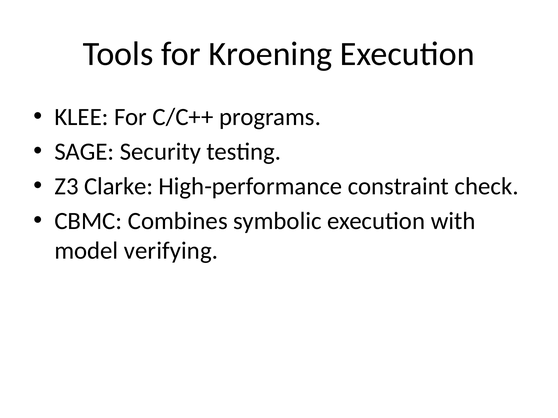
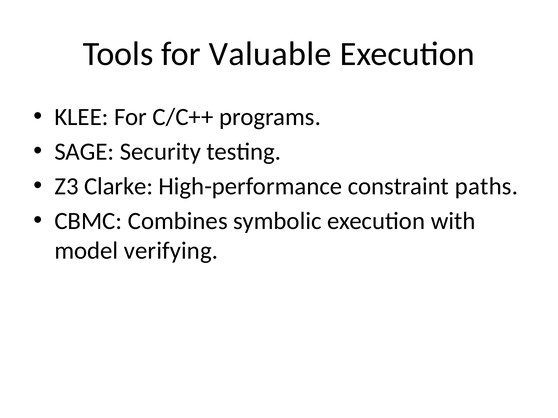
Kroening: Kroening -> Valuable (270, 54)
check: check -> paths (486, 187)
